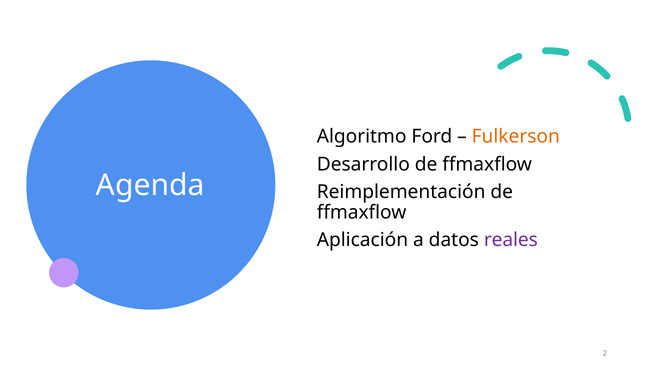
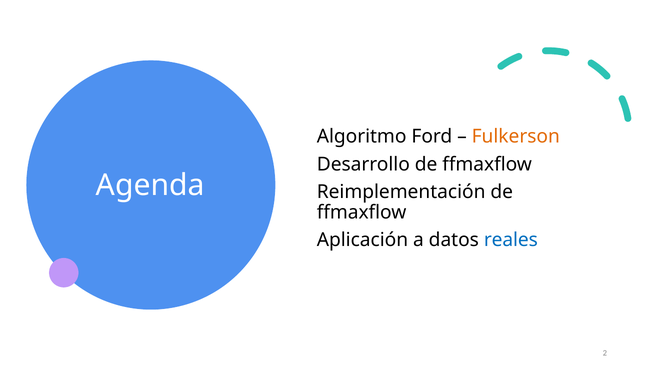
reales colour: purple -> blue (511, 240)
